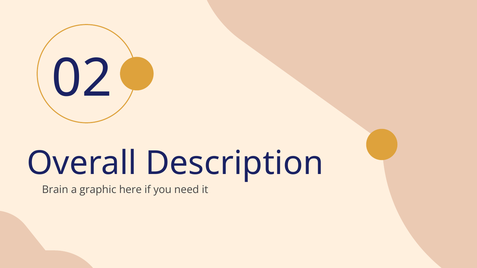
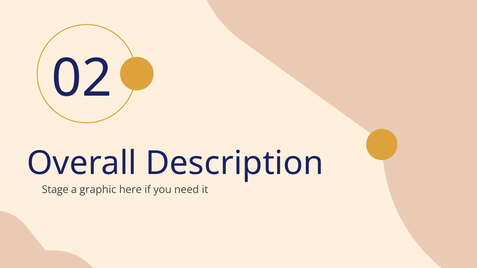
Brain: Brain -> Stage (55, 190)
